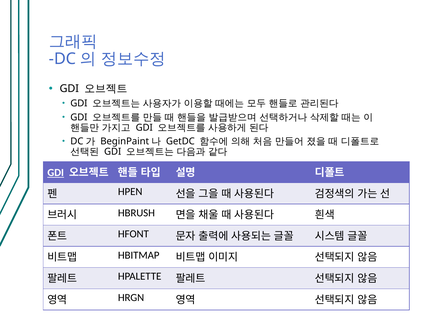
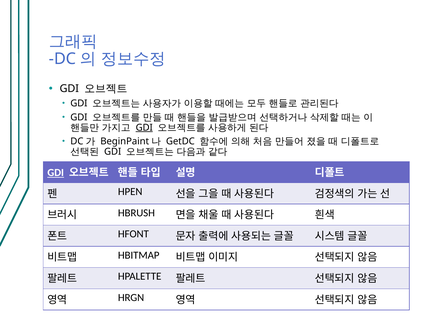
GDI underline: none -> present (144, 128)
